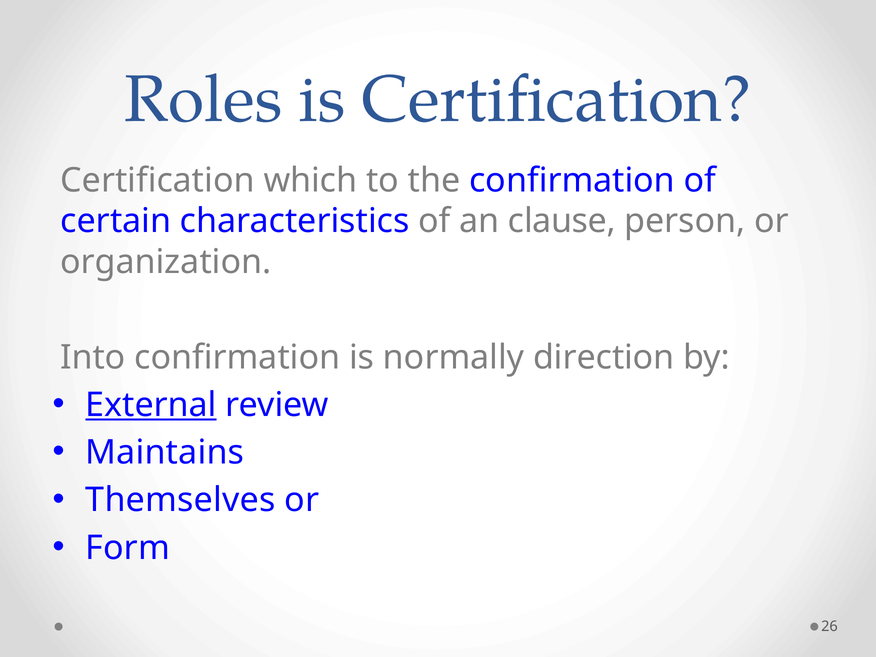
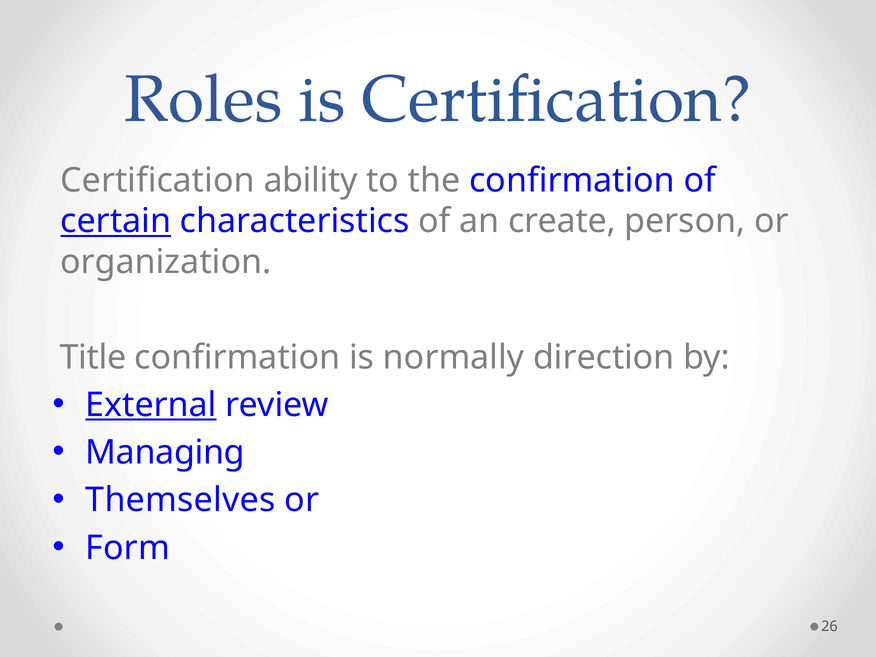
which: which -> ability (311, 180)
certain underline: none -> present (116, 221)
clause: clause -> create (562, 221)
Into: Into -> Title (93, 357)
Maintains: Maintains -> Managing (165, 453)
